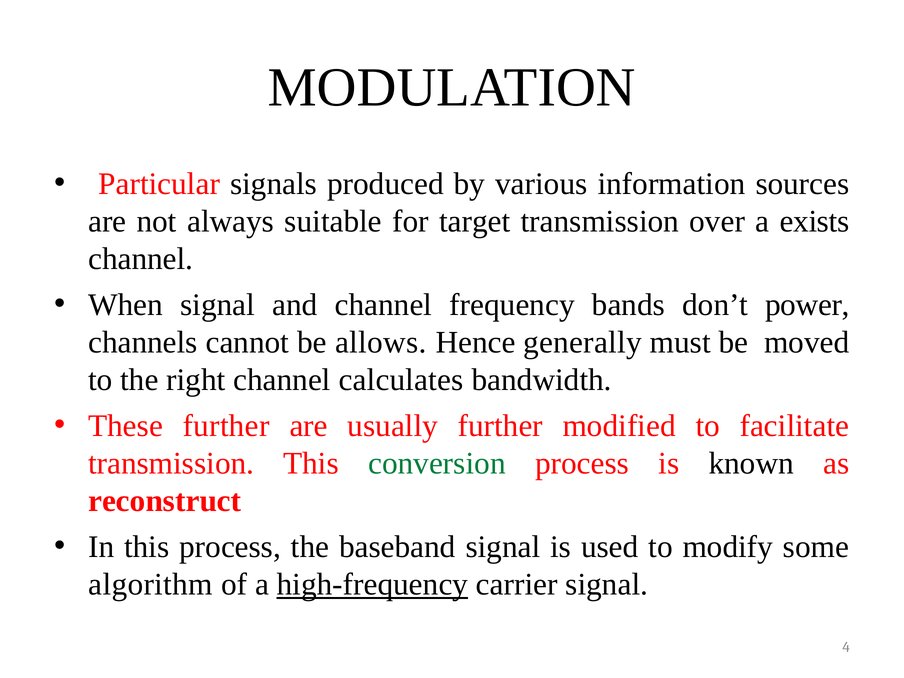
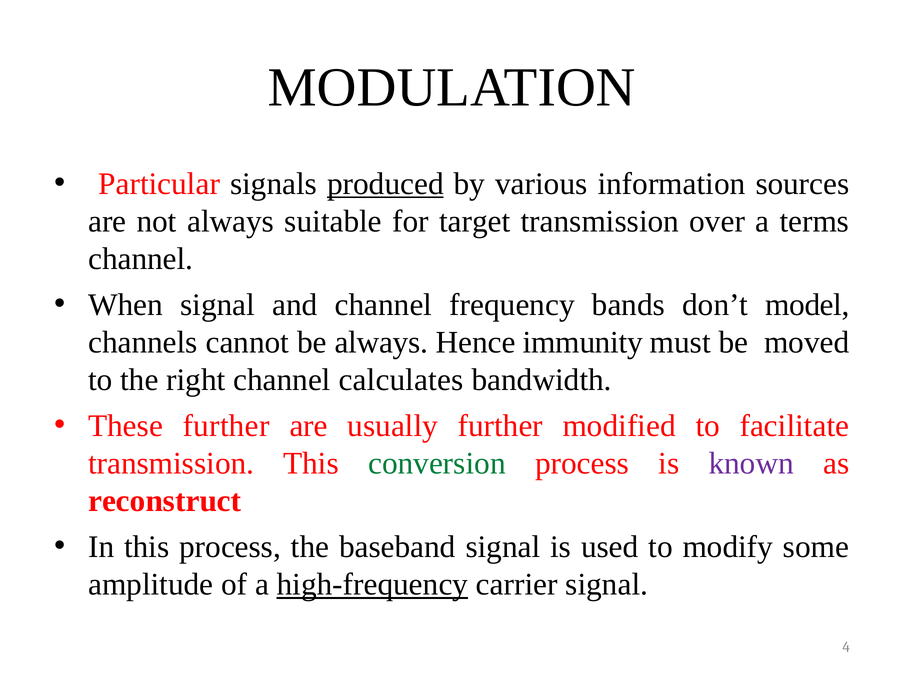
produced underline: none -> present (385, 184)
exists: exists -> terms (814, 221)
power: power -> model (807, 305)
be allows: allows -> always (381, 342)
generally: generally -> immunity (583, 342)
known colour: black -> purple (751, 463)
algorithm: algorithm -> amplitude (151, 584)
